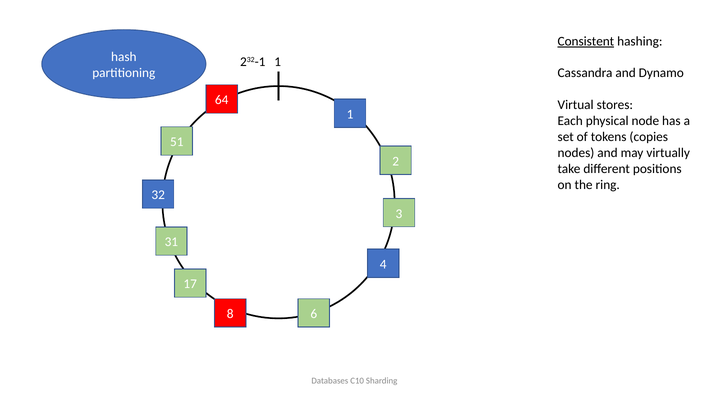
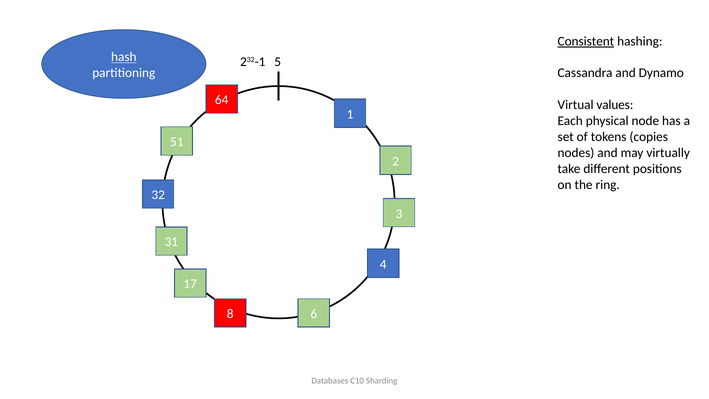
hash underline: none -> present (124, 57)
232-1 1: 1 -> 5 (278, 62)
stores: stores -> values (615, 105)
